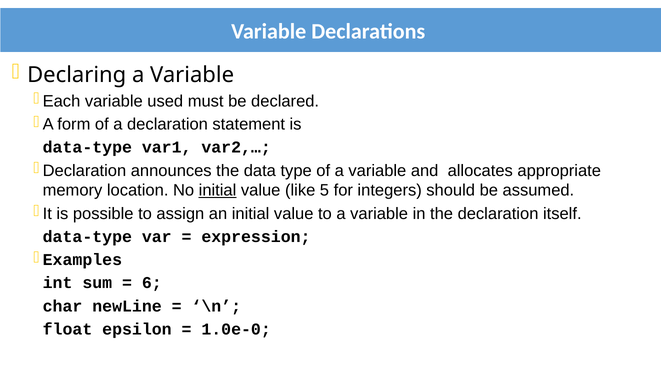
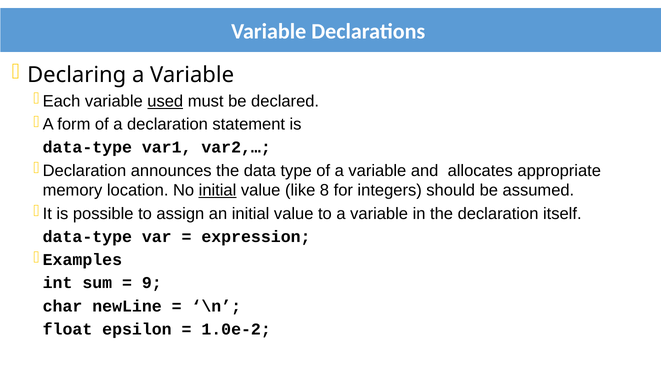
used underline: none -> present (165, 101)
5: 5 -> 8 (324, 190)
6: 6 -> 9 (152, 283)
1.0e-0: 1.0e-0 -> 1.0e-2 (236, 329)
